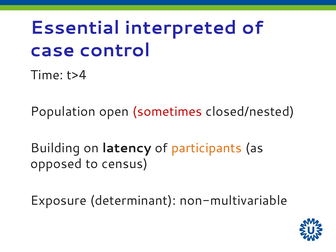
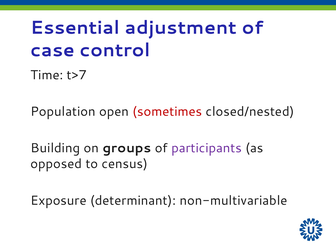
interpreted: interpreted -> adjustment (181, 28)
t>4: t>4 -> t>7 (77, 75)
latency: latency -> groups (127, 148)
participants colour: orange -> purple (207, 148)
